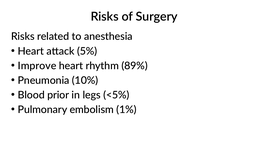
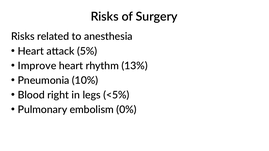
89%: 89% -> 13% (135, 66)
prior: prior -> right (58, 95)
1%: 1% -> 0% (126, 110)
